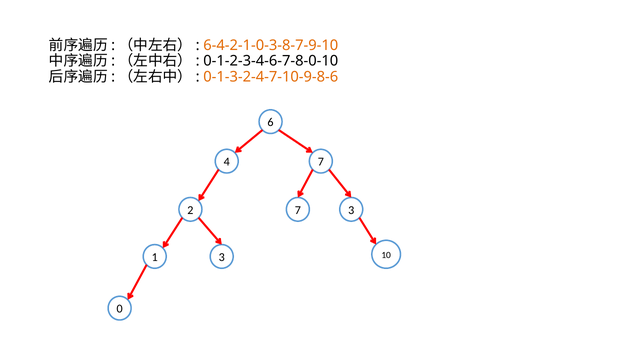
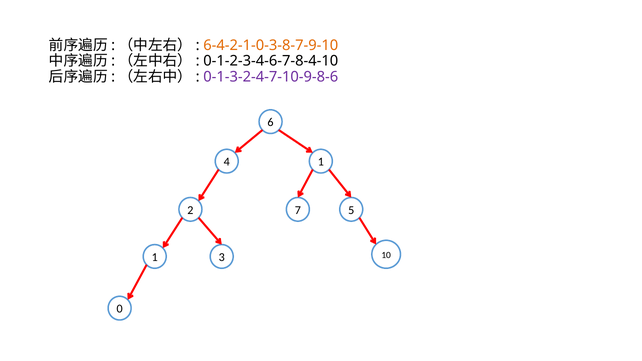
0-1-2-3-4-6-7-8-0-10: 0-1-2-3-4-6-7-8-0-10 -> 0-1-2-3-4-6-7-8-4-10 (271, 61)
0-1-3-2-4-7-10-9-8-6 colour: orange -> purple (271, 77)
4 7: 7 -> 1 (321, 162)
7 3: 3 -> 5 (351, 210)
